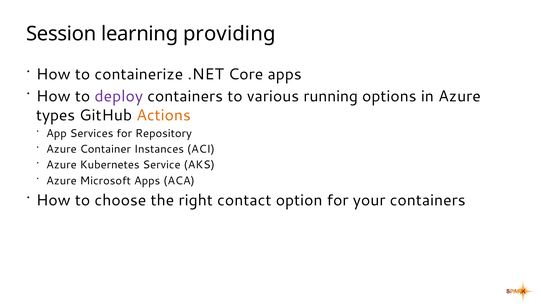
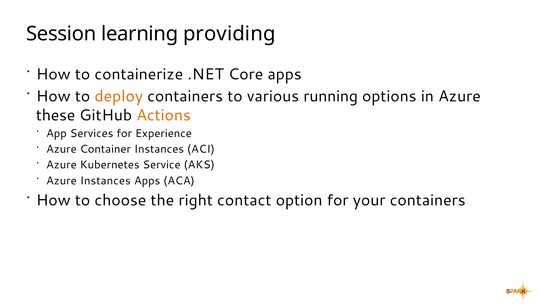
deploy colour: purple -> orange (119, 96)
types: types -> these (56, 115)
Repository: Repository -> Experience (163, 133)
Azure Microsoft: Microsoft -> Instances (105, 181)
